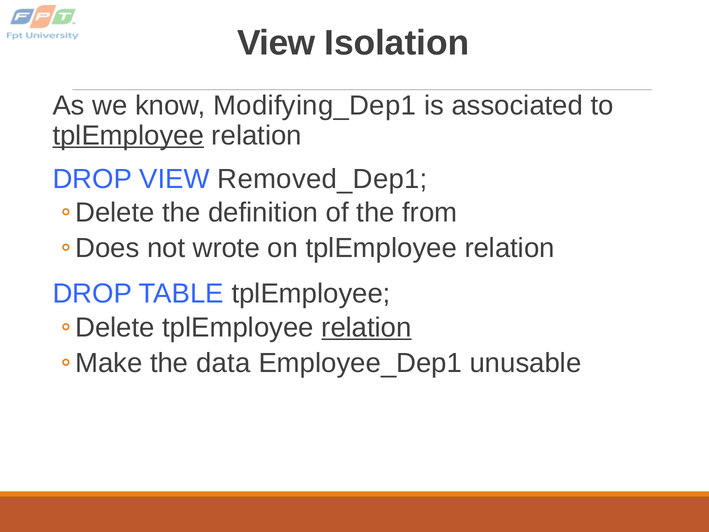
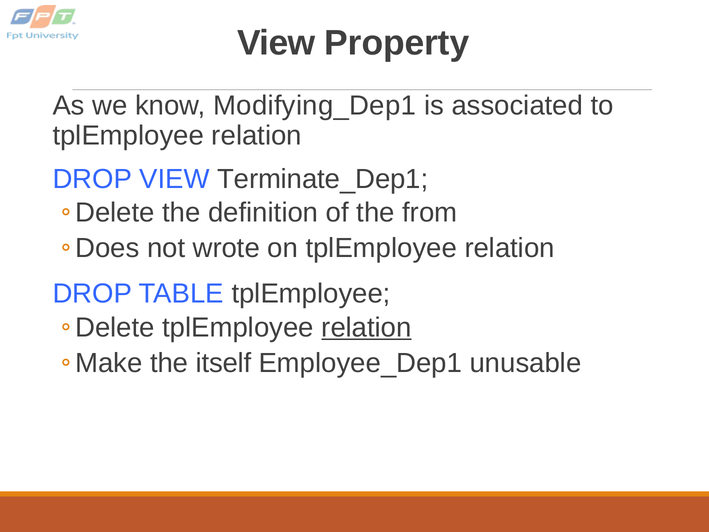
Isolation: Isolation -> Property (397, 43)
tplEmployee underline: present -> none (128, 135)
Removed_Dep1: Removed_Dep1 -> Terminate_Dep1 (323, 179)
data: data -> itself (224, 363)
